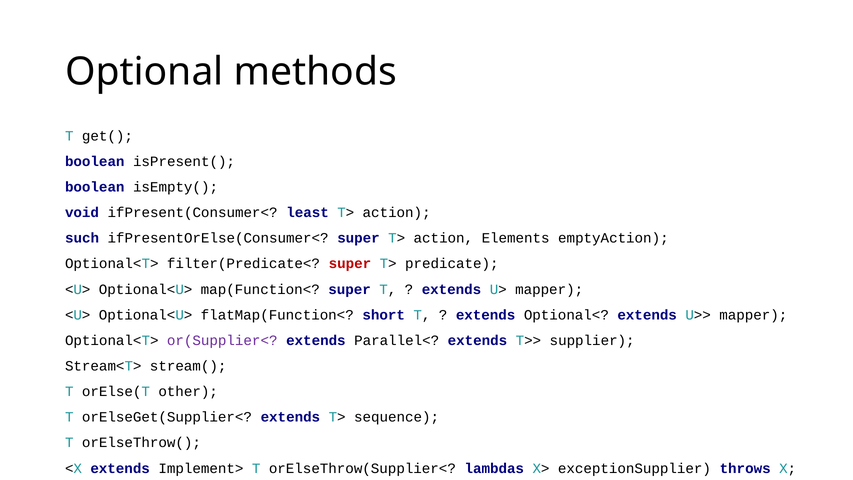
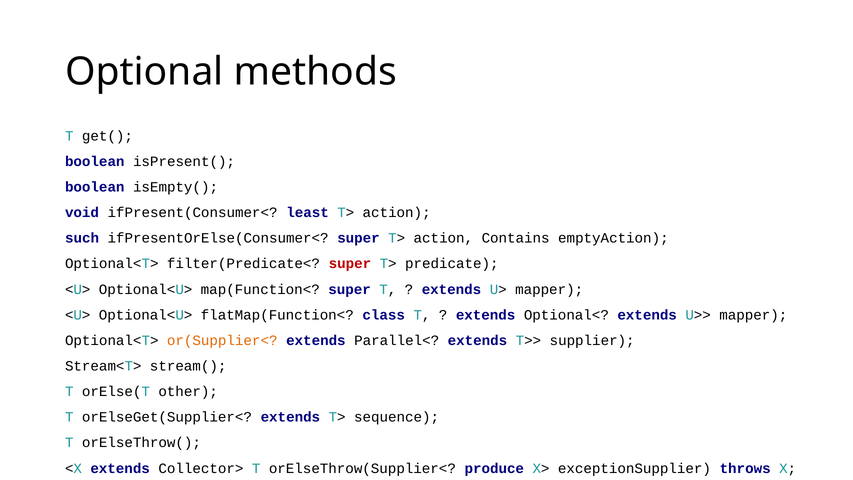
Elements: Elements -> Contains (516, 238)
short: short -> class (384, 315)
or(Supplier< colour: purple -> orange (222, 340)
Implement>: Implement> -> Collector> (201, 468)
lambdas: lambdas -> produce (494, 468)
